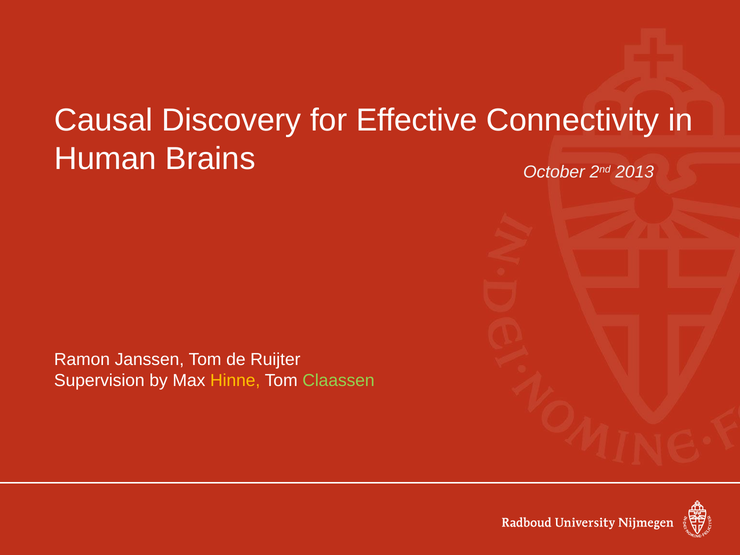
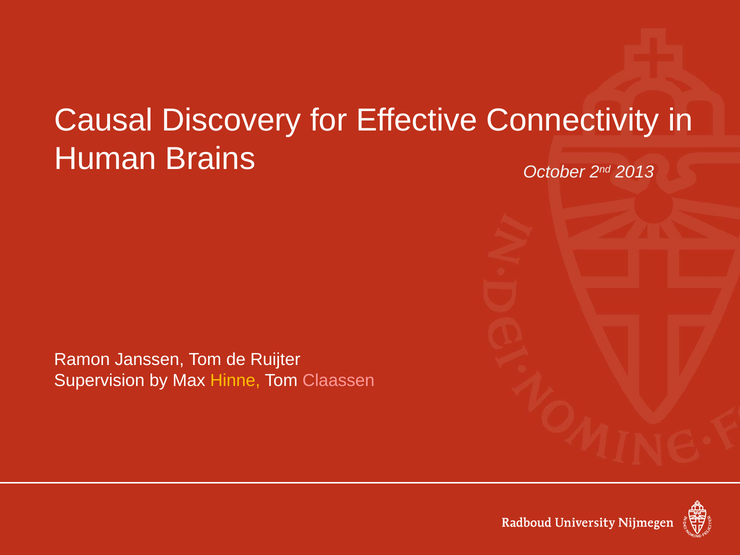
Claassen colour: light green -> pink (339, 380)
